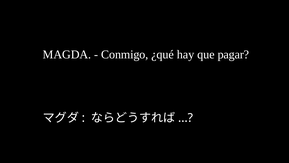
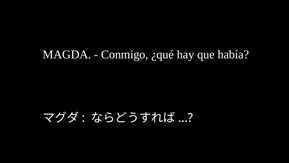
pagar: pagar -> había (233, 54)
